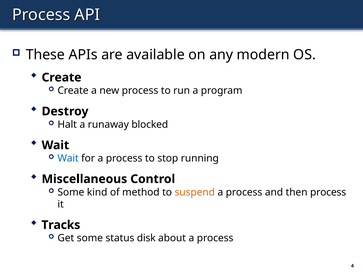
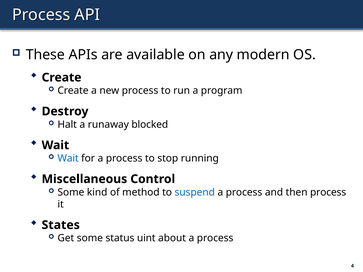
suspend colour: orange -> blue (195, 192)
Tracks: Tracks -> States (61, 225)
disk: disk -> uint (146, 238)
